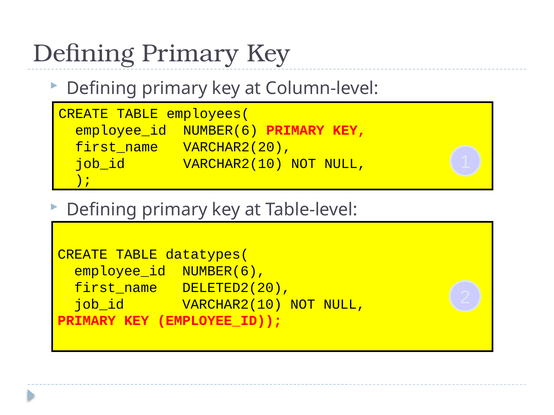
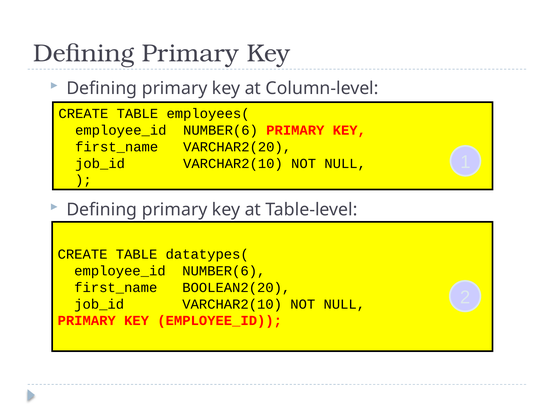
DELETED2(20: DELETED2(20 -> BOOLEAN2(20 (236, 288)
